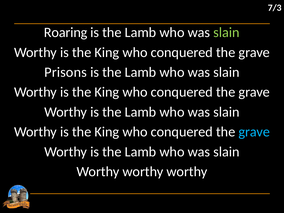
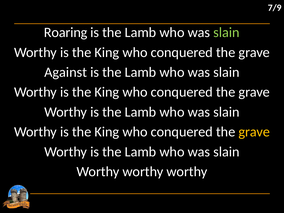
7/3: 7/3 -> 7/9 (275, 8)
Prisons: Prisons -> Against (66, 72)
grave colour: light blue -> yellow (254, 132)
